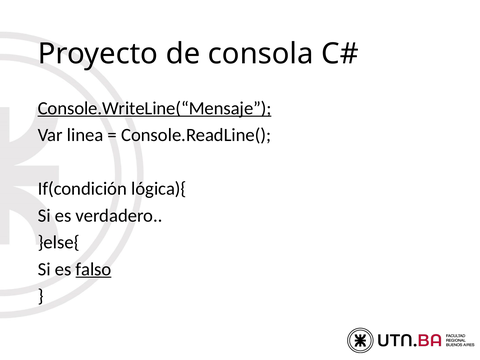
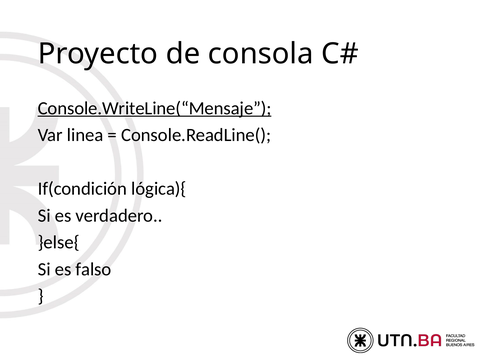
falso underline: present -> none (93, 269)
